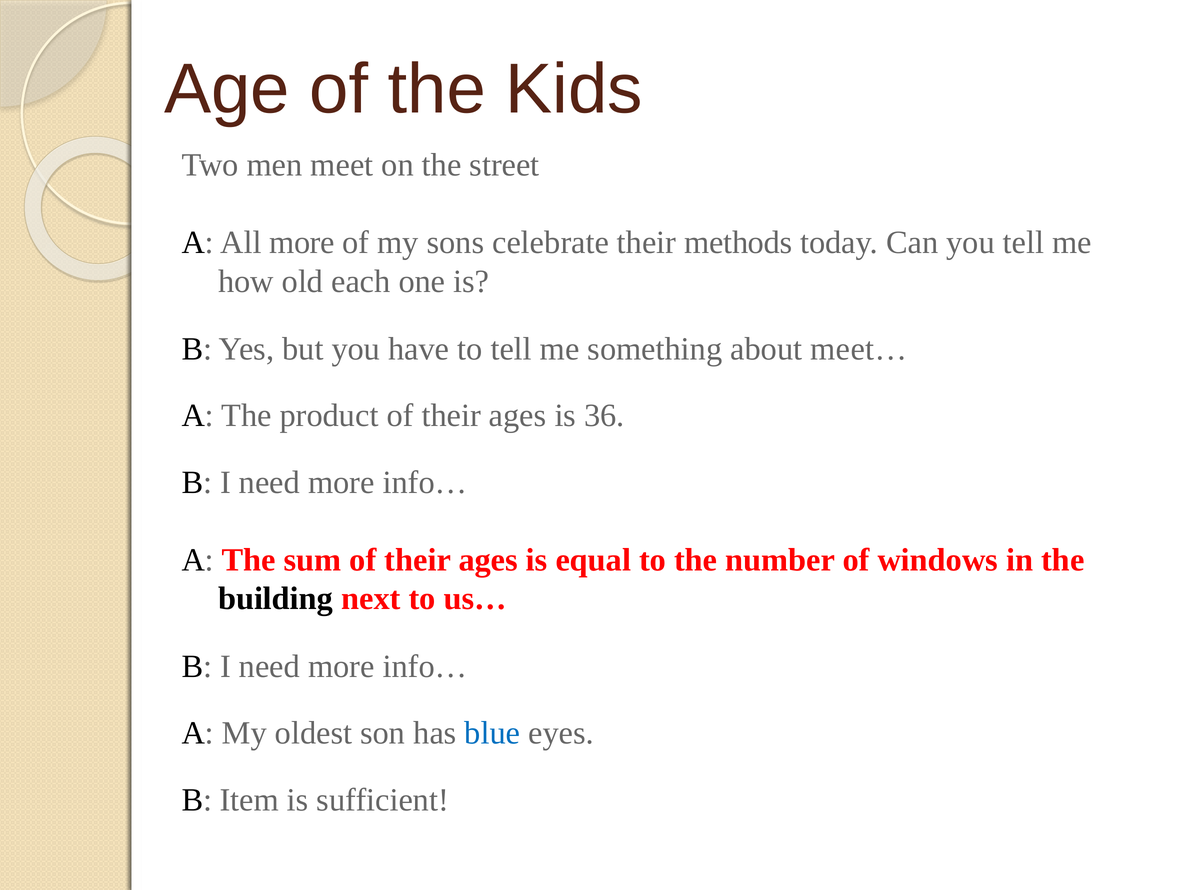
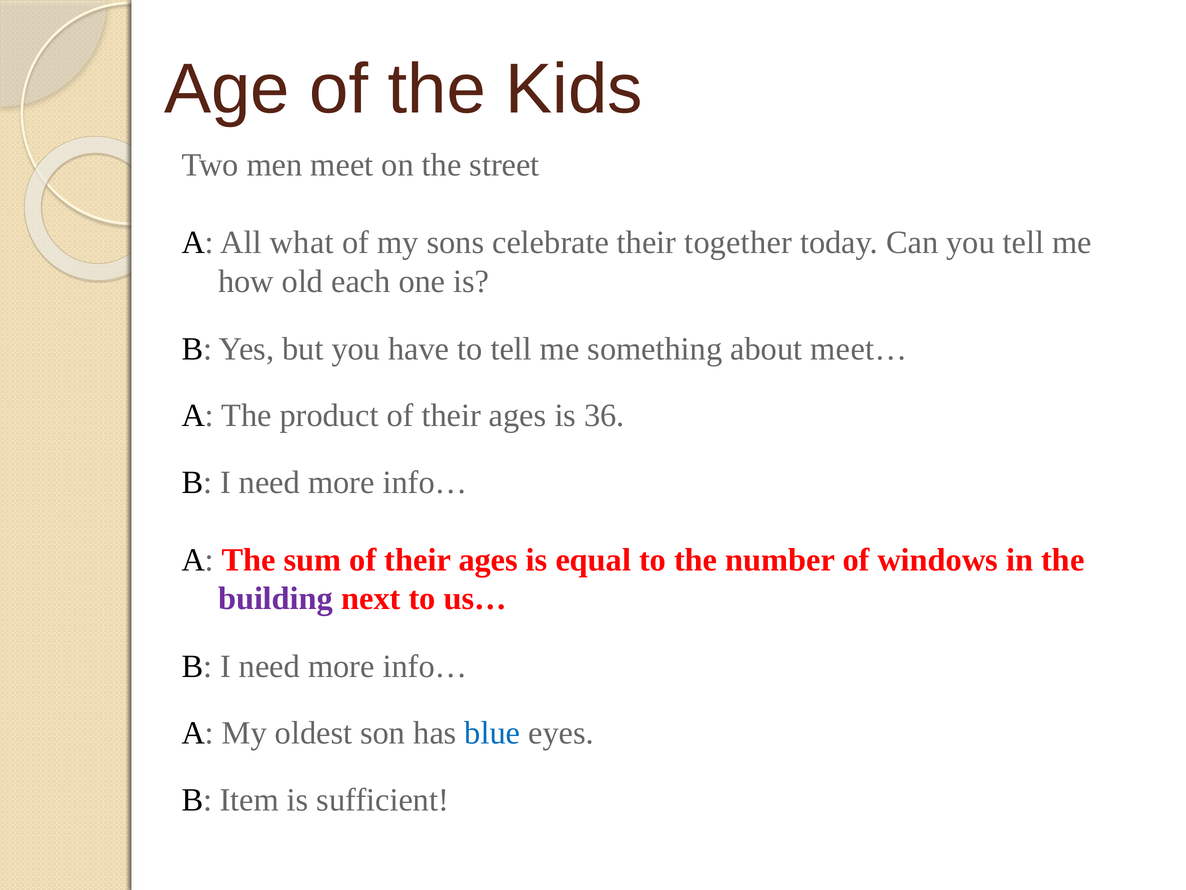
All more: more -> what (302, 242)
methods: methods -> together (738, 242)
building colour: black -> purple (276, 598)
